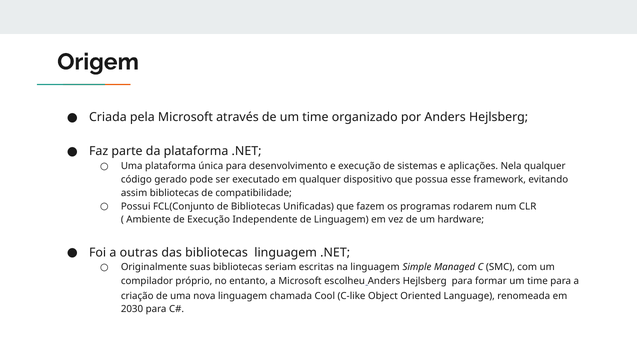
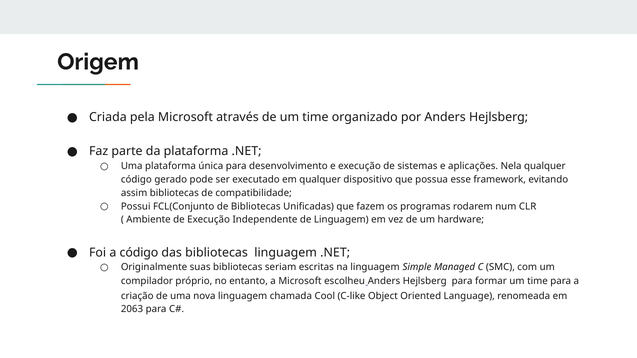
a outras: outras -> código (139, 253)
2030: 2030 -> 2063 (132, 310)
